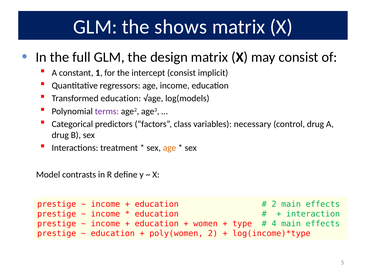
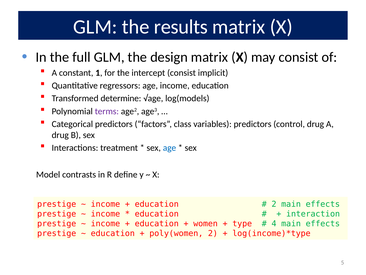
shows: shows -> results (181, 27)
Transformed education: education -> determine (121, 98)
variables necessary: necessary -> predictors (253, 124)
age colour: orange -> blue (169, 148)
